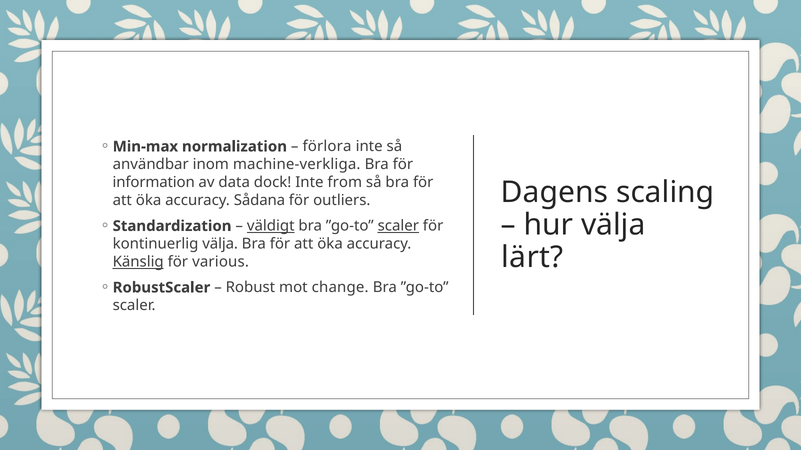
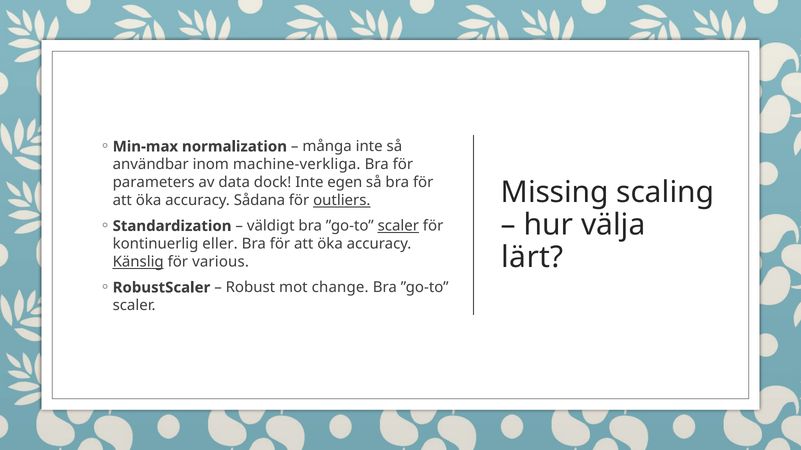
förlora: förlora -> många (327, 147)
information: information -> parameters (154, 183)
from: from -> egen (345, 183)
Dagens: Dagens -> Missing (555, 193)
outliers underline: none -> present (342, 201)
väldigt underline: present -> none (271, 226)
kontinuerlig välja: välja -> eller (220, 244)
